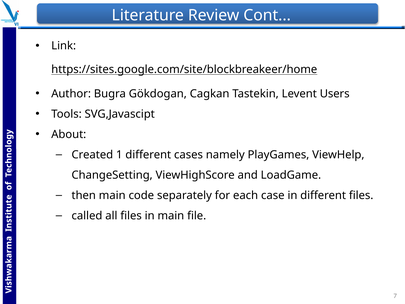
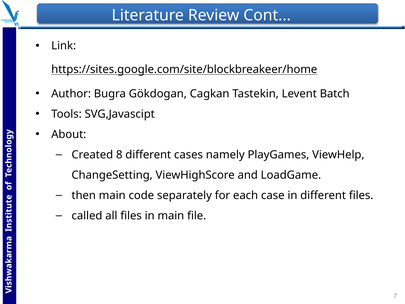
Users: Users -> Batch (335, 94)
1: 1 -> 8 (119, 155)
